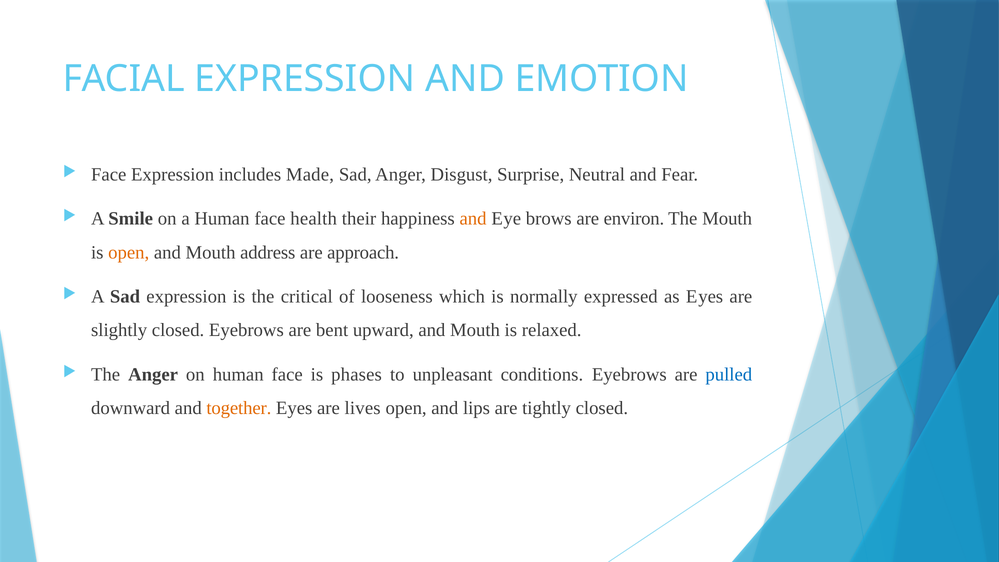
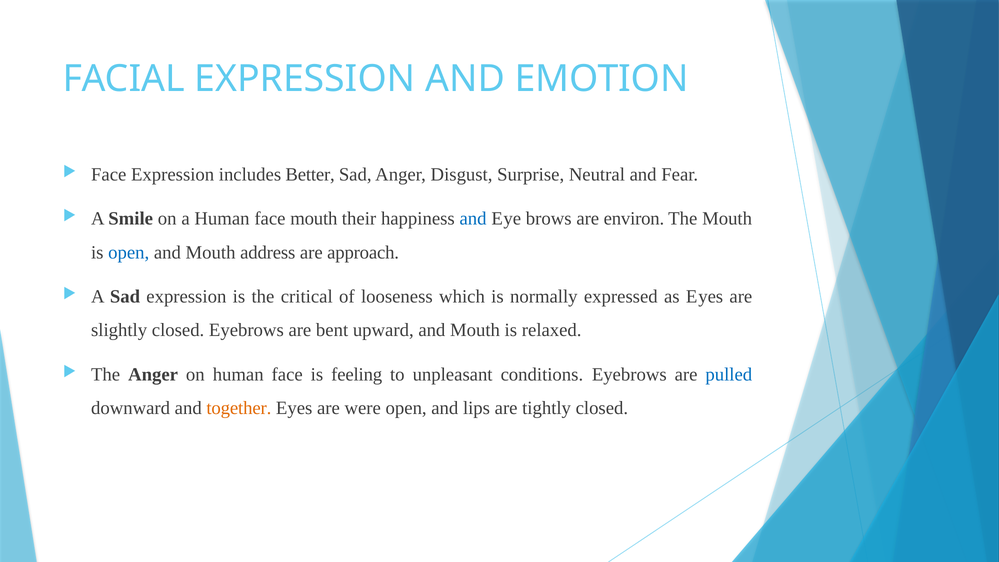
Made: Made -> Better (310, 174)
face health: health -> mouth (314, 219)
and colour: orange -> blue (473, 219)
open colour: orange -> blue (129, 252)
phases: phases -> feeling (357, 374)
lives: lives -> were (363, 408)
